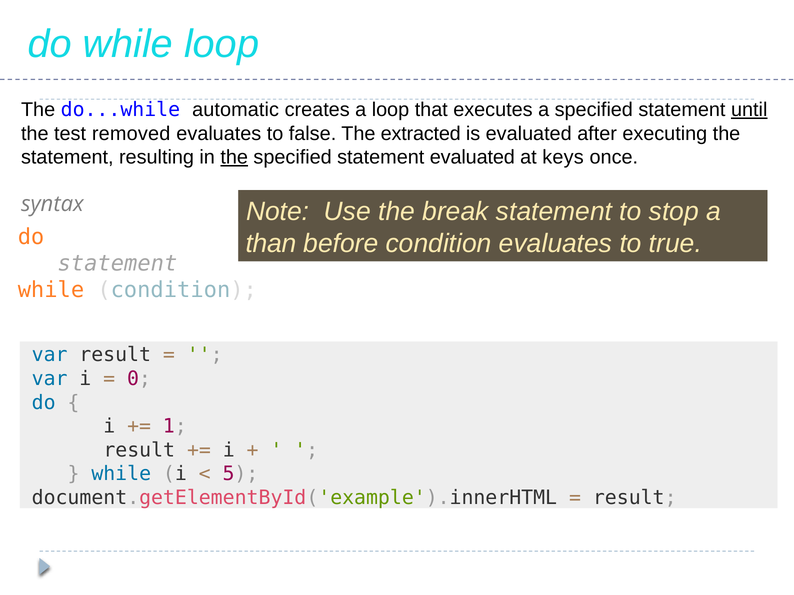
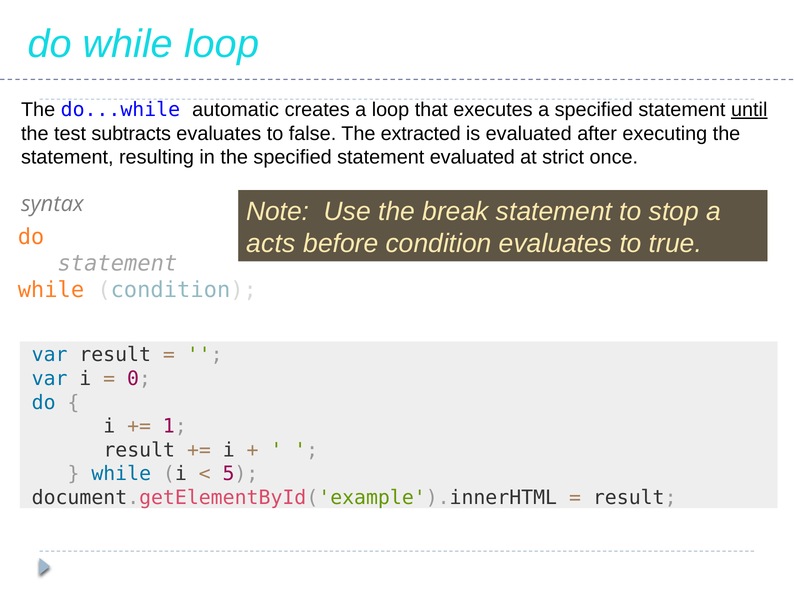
removed: removed -> subtracts (131, 134)
the underline: present -> none (234, 157)
keys: keys -> strict (563, 157)
than: than -> acts (271, 244)
